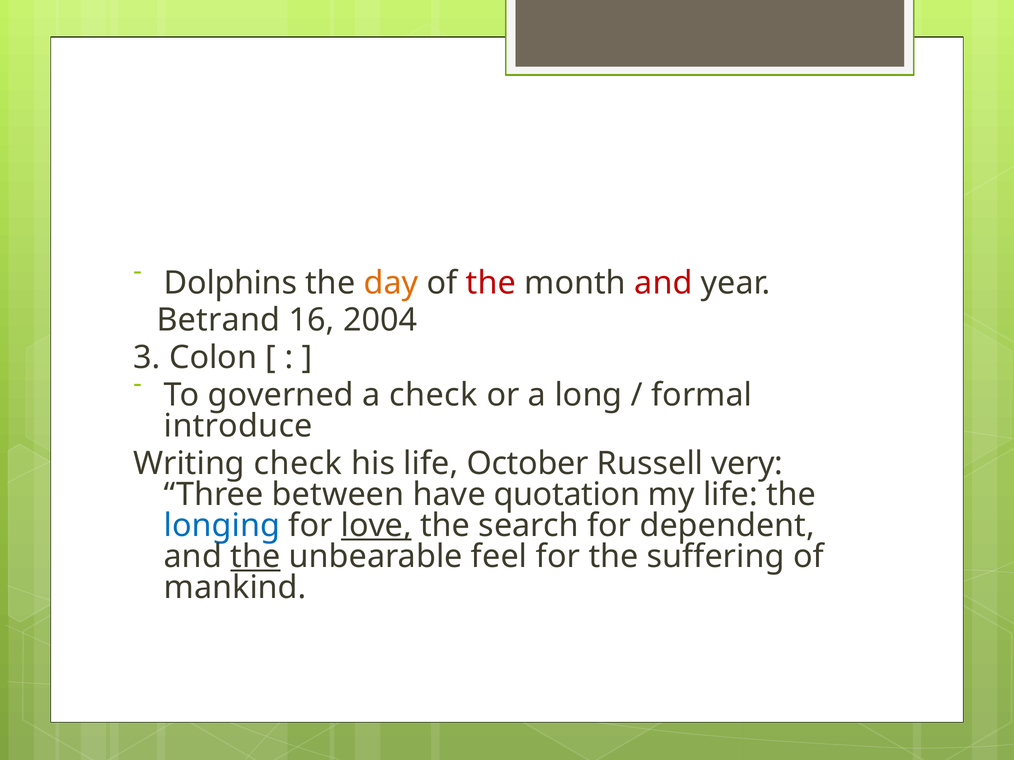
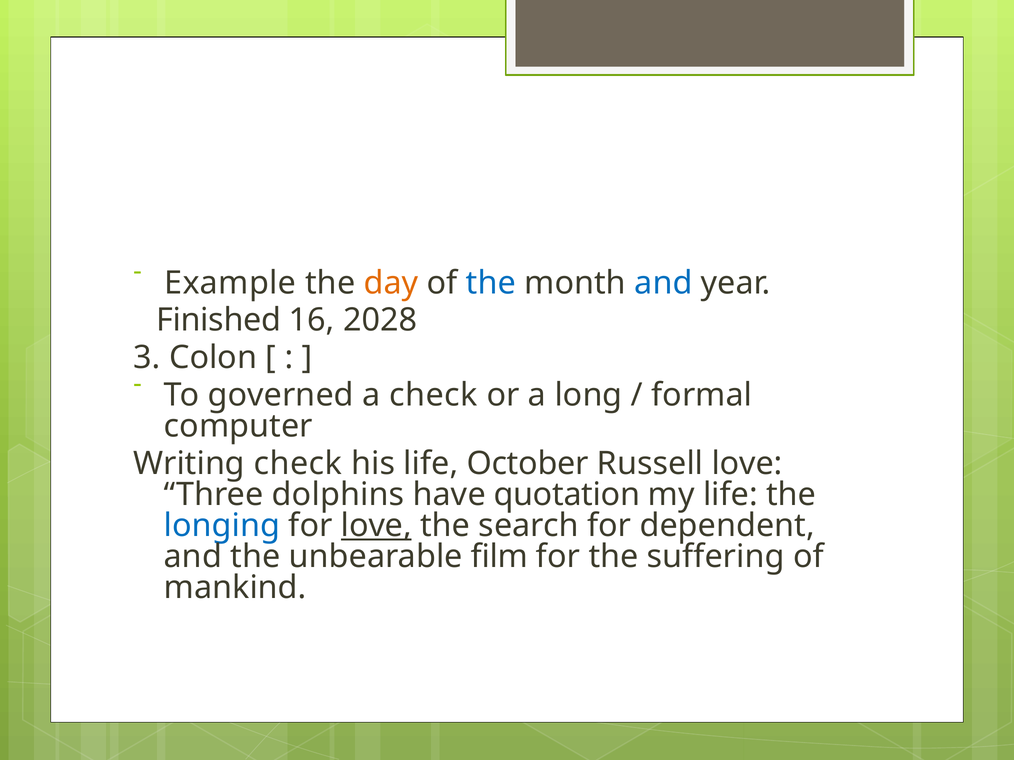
Dolphins: Dolphins -> Example (230, 283)
the colour: red -> blue (491, 283)
and colour: red -> blue (663, 283)
Betrand: Betrand -> Finished (219, 321)
2004: 2004 -> 2028 (380, 321)
introduce: introduce -> computer (238, 426)
Russell very: very -> love (747, 464)
between: between -> dolphins (338, 495)
the underline: present -> none (255, 557)
feel: feel -> film (499, 557)
